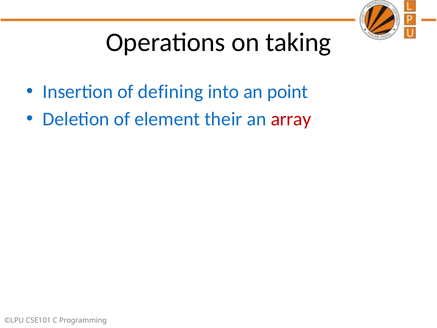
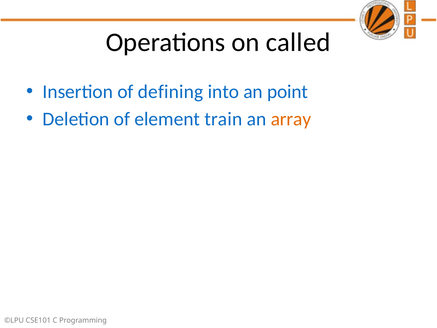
taking: taking -> called (298, 42)
their: their -> train (223, 119)
array colour: red -> orange (291, 119)
